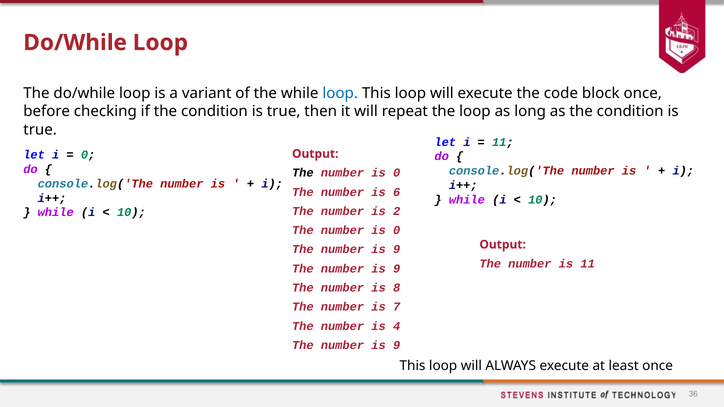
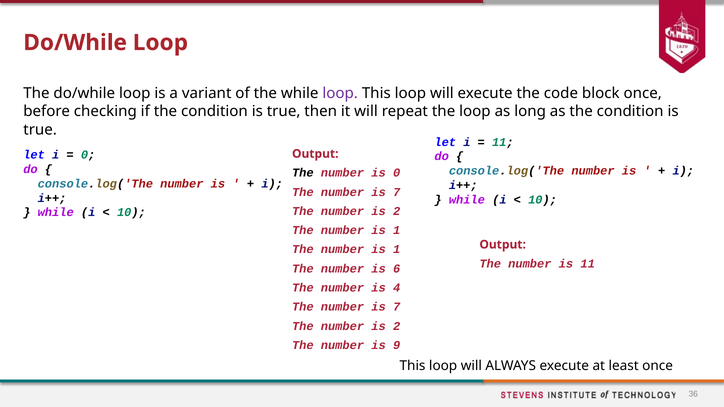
loop colour: blue -> purple (340, 93)
6: 6 -> 7 (397, 192)
0: 0 -> 1 (397, 231)
9: 9 -> 1 (397, 250)
9: 9 -> 6 (397, 269)
8: 8 -> 4 (397, 288)
4: 4 -> 2 (397, 326)
